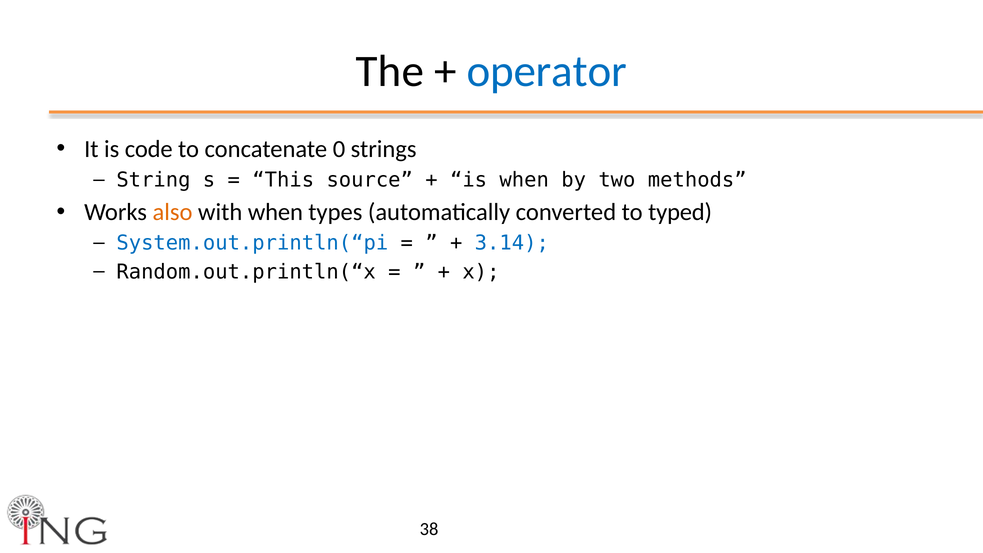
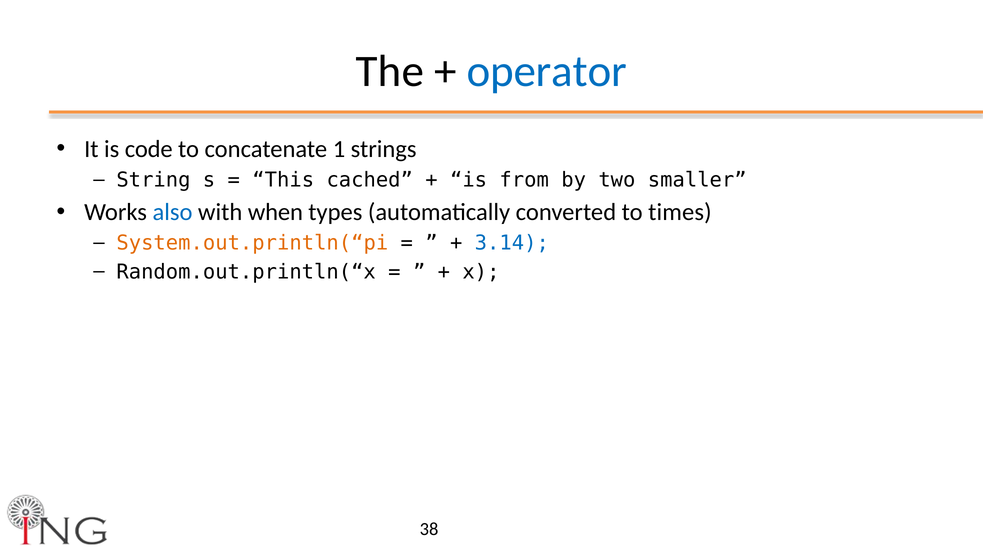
0: 0 -> 1 (339, 149)
source: source -> cached (370, 180)
is when: when -> from (524, 180)
methods: methods -> smaller (697, 180)
also colour: orange -> blue (173, 212)
typed: typed -> times (680, 212)
System.out.println(“pi colour: blue -> orange (252, 243)
